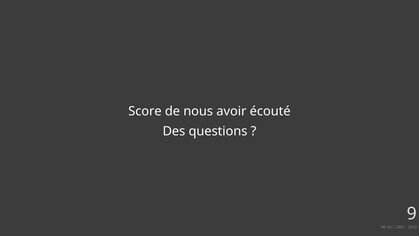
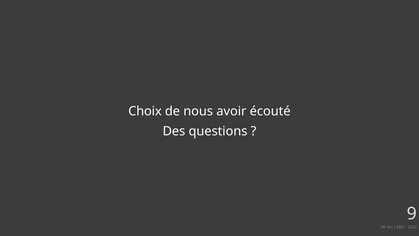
Score: Score -> Choix (145, 111)
